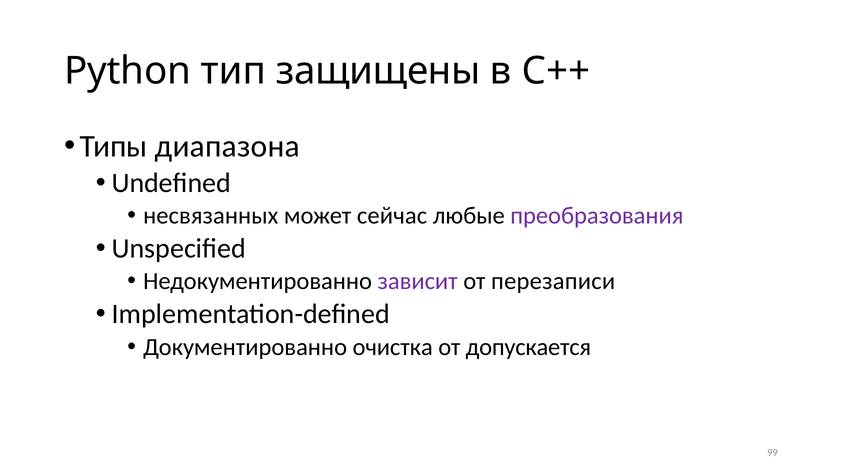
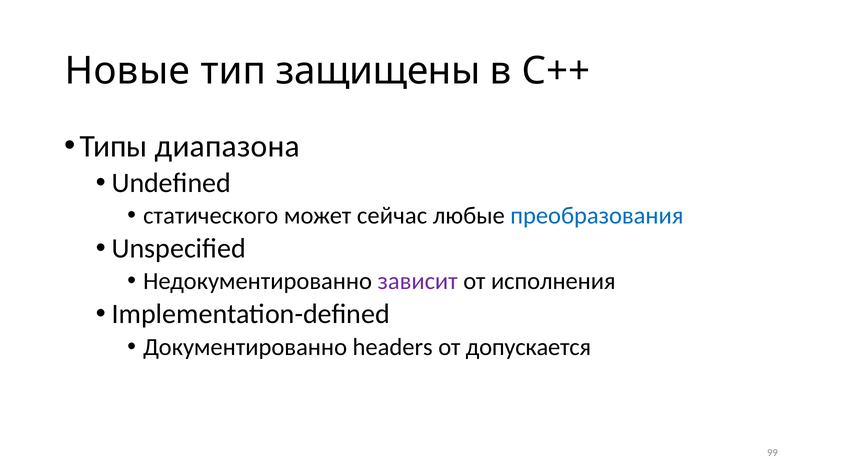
Python: Python -> Новые (127, 71)
несвязанных: несвязанных -> статического (211, 216)
преобразования colour: purple -> blue (597, 216)
перезаписи: перезаписи -> исполнения (553, 281)
очистка: очистка -> headers (393, 347)
